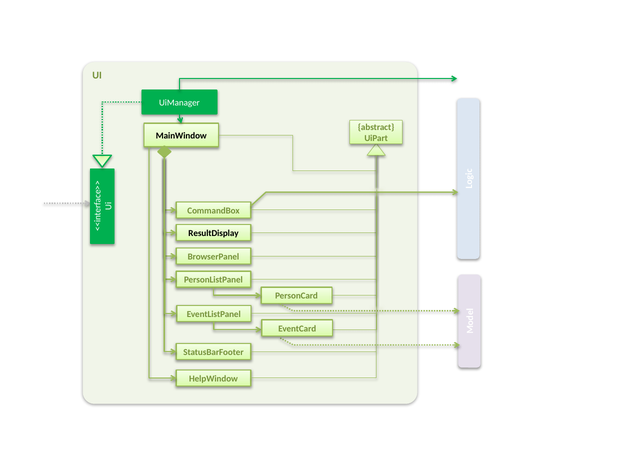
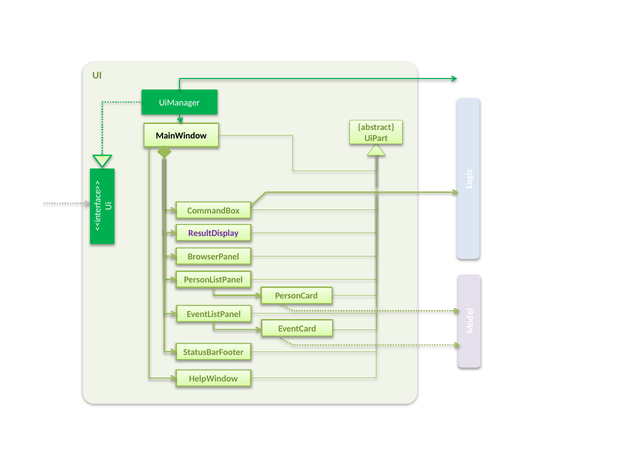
ResultDisplay colour: black -> purple (213, 233)
